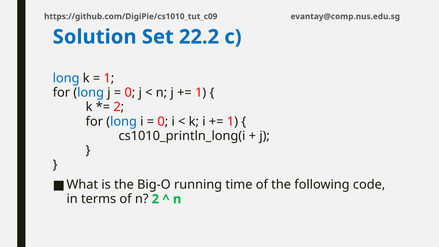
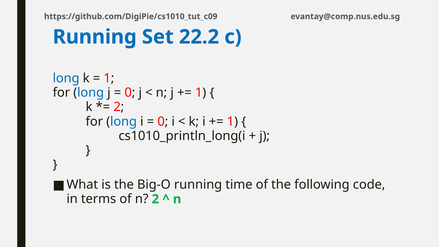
Solution: Solution -> Running (95, 37)
